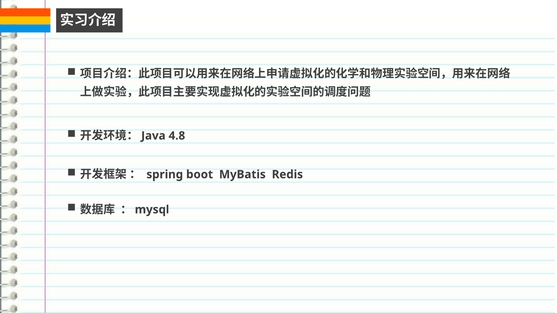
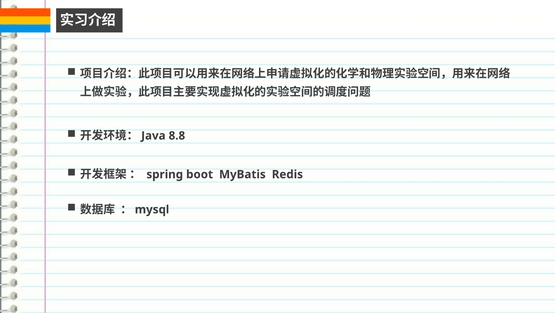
4.8: 4.8 -> 8.8 (177, 136)
